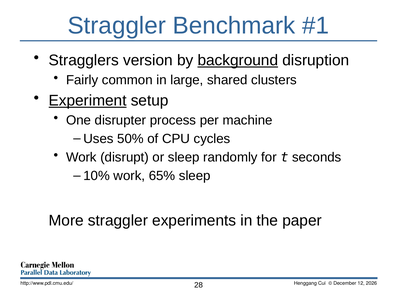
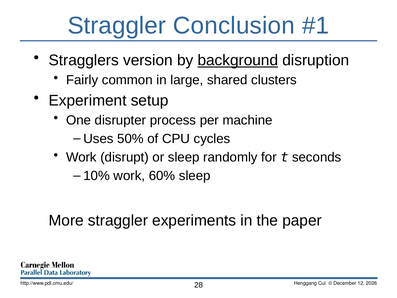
Benchmark: Benchmark -> Conclusion (234, 26)
Experiment underline: present -> none (88, 100)
65%: 65% -> 60% (162, 176)
